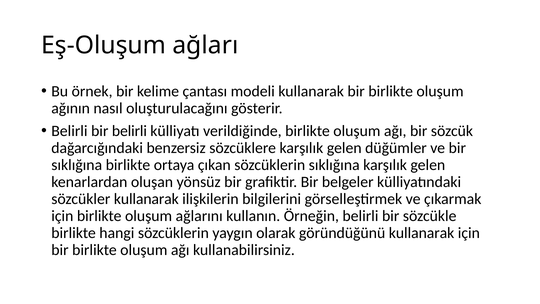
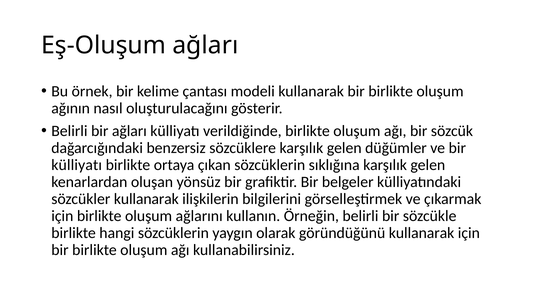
bir belirli: belirli -> ağları (129, 131)
sıklığına: sıklığına -> külliyatı (77, 165)
